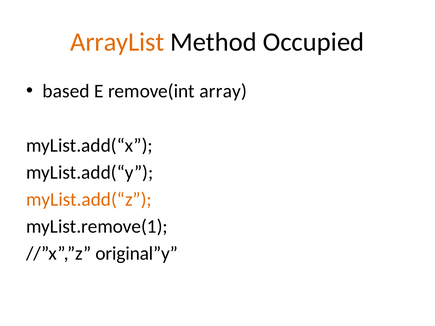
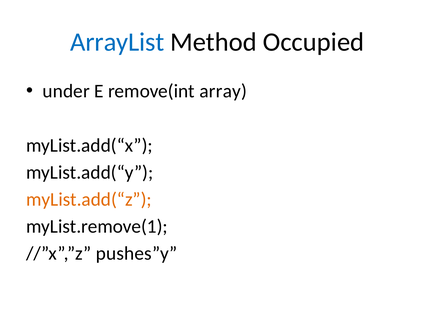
ArrayList colour: orange -> blue (117, 42)
based: based -> under (66, 91)
original”y: original”y -> pushes”y (137, 254)
